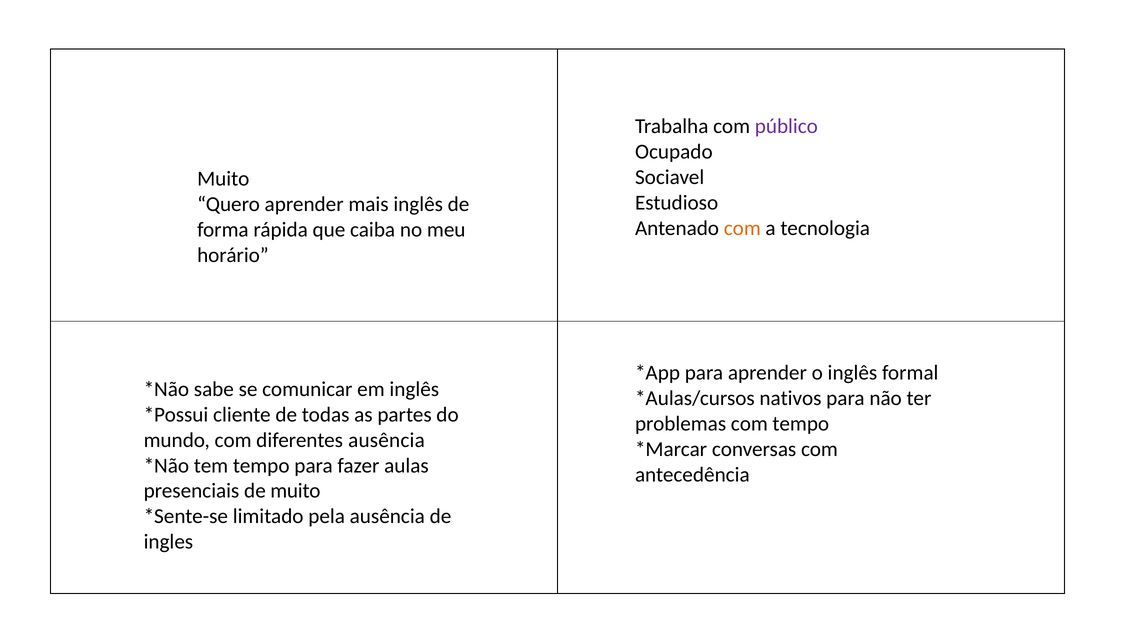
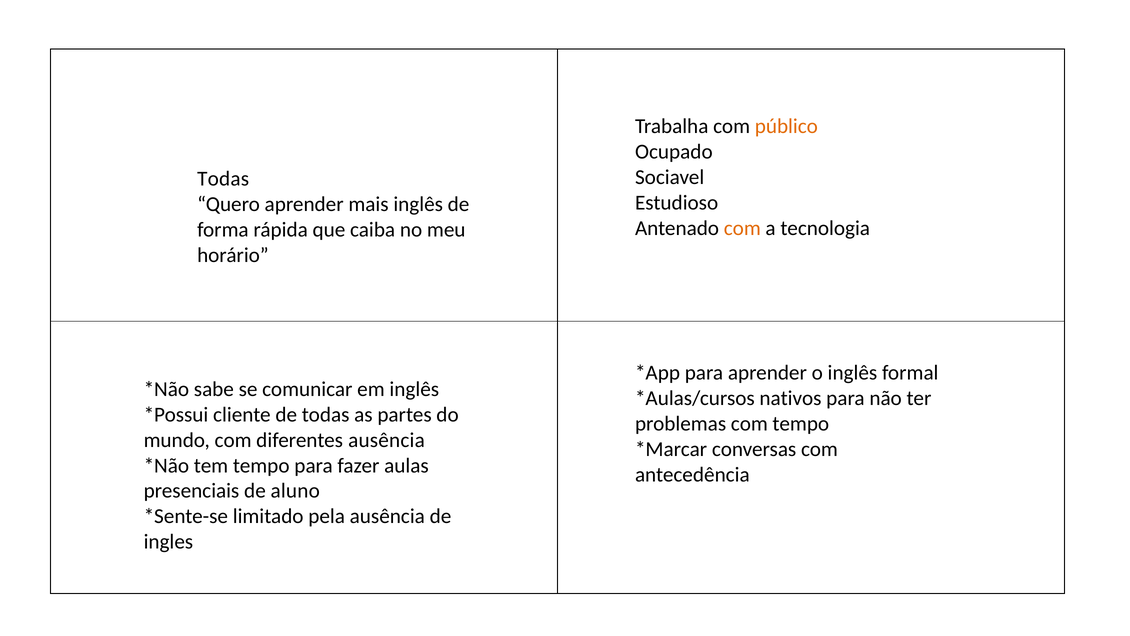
público colour: purple -> orange (786, 126)
Muito: Muito -> Todas (223, 179)
de muito: muito -> aluno (295, 491)
